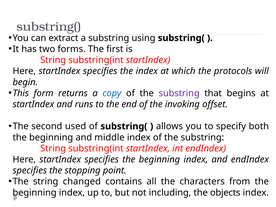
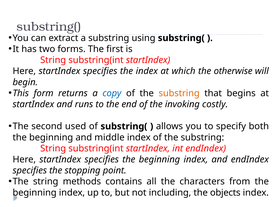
protocols: protocols -> otherwise (233, 71)
substring colour: purple -> orange (179, 93)
offset: offset -> costly (215, 104)
changed: changed -> methods (82, 182)
